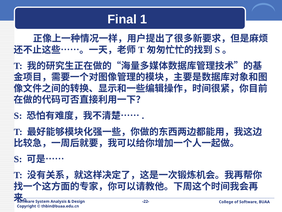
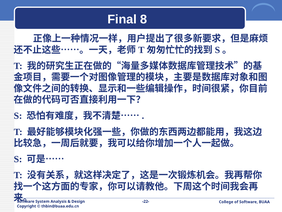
1: 1 -> 8 (144, 19)
